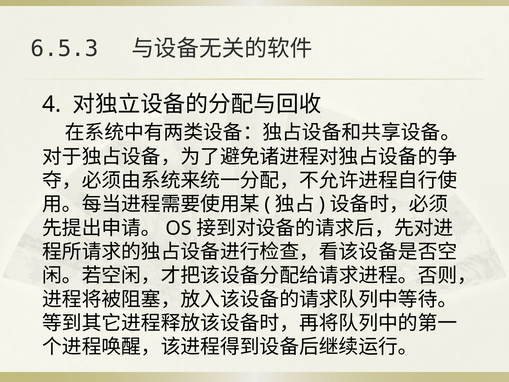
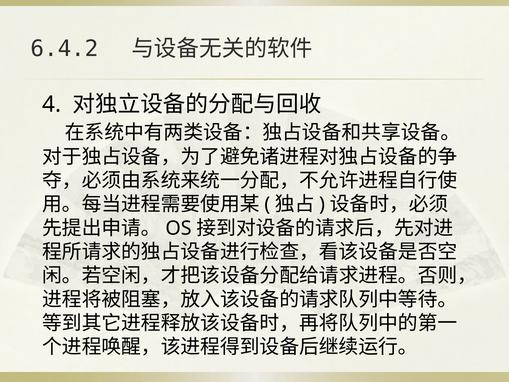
6.5.3: 6.5.3 -> 6.4.2 (64, 49)
